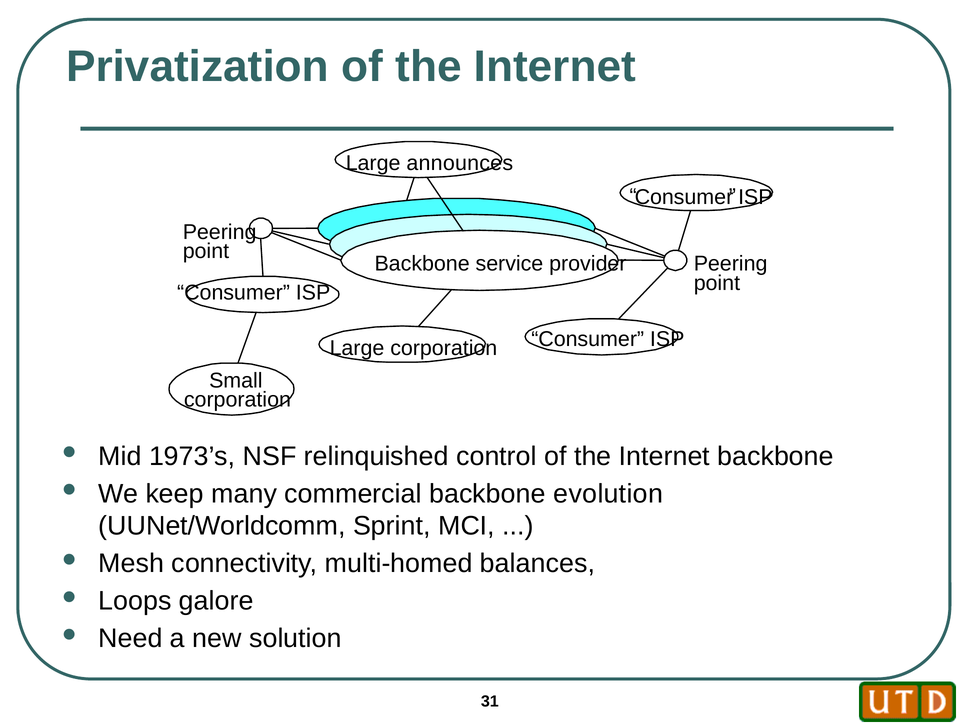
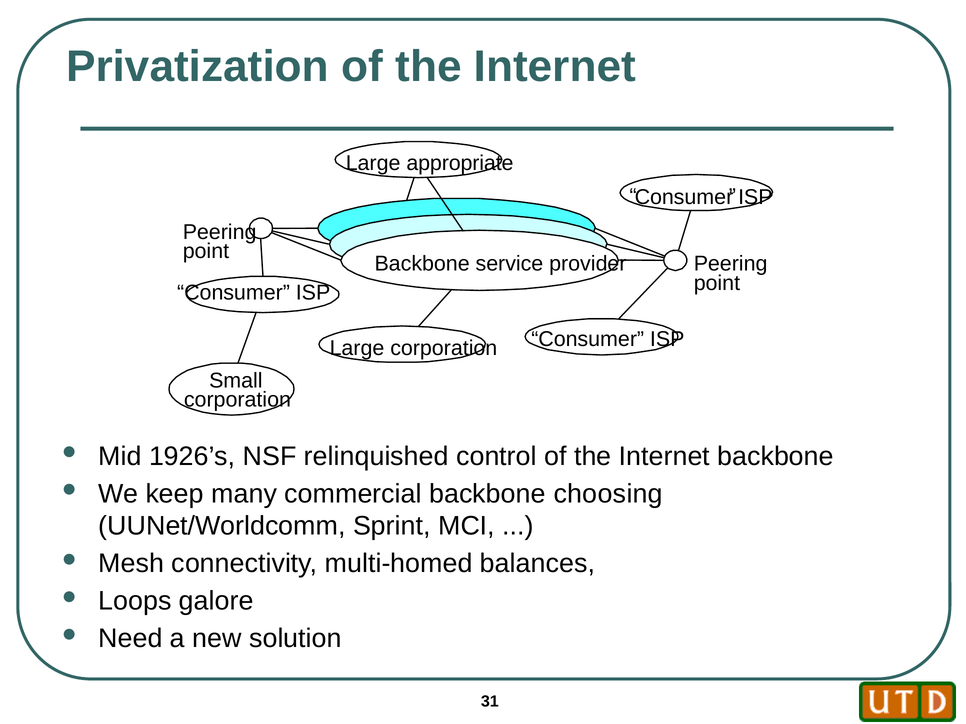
announces: announces -> appropriate (460, 163)
1973’s: 1973’s -> 1926’s (192, 457)
evolution: evolution -> choosing (608, 494)
